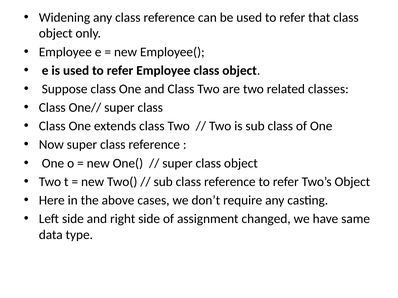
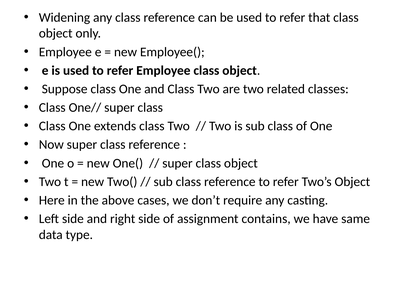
changed: changed -> contains (266, 219)
